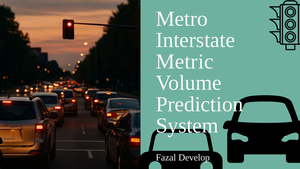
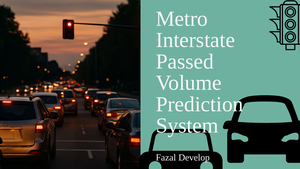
Metric: Metric -> Passed (185, 61)
